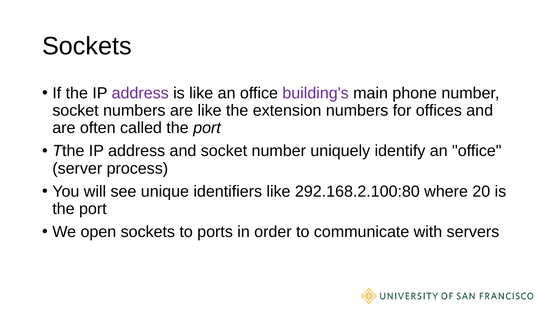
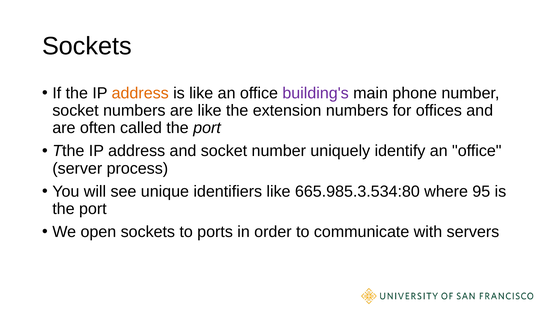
address colour: purple -> orange (140, 93)
292.168.2.100:80: 292.168.2.100:80 -> 665.985.3.534:80 (357, 191)
20: 20 -> 95 (481, 191)
